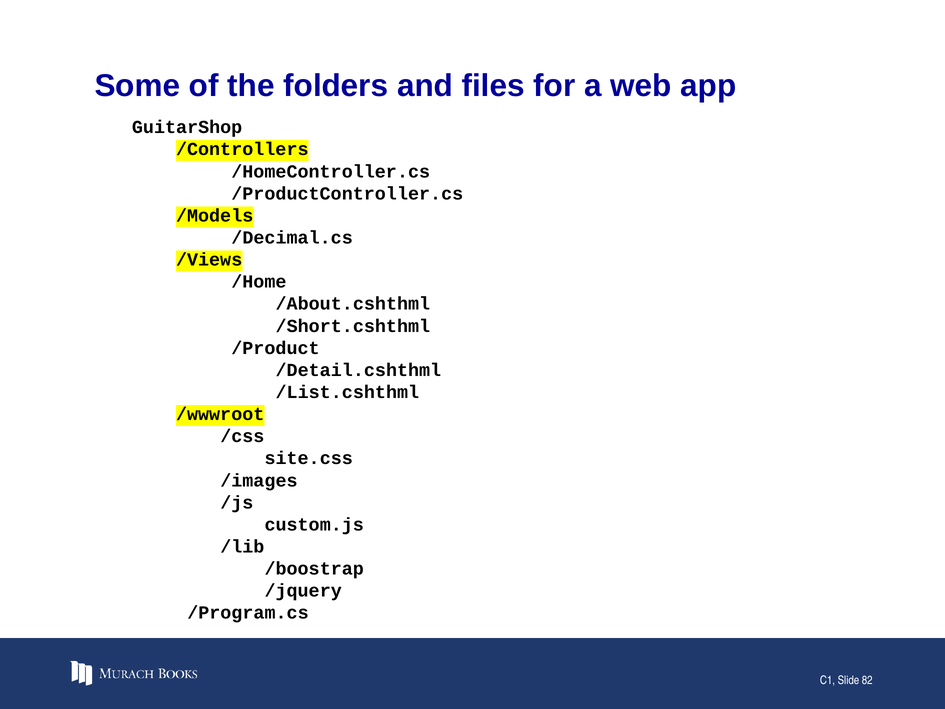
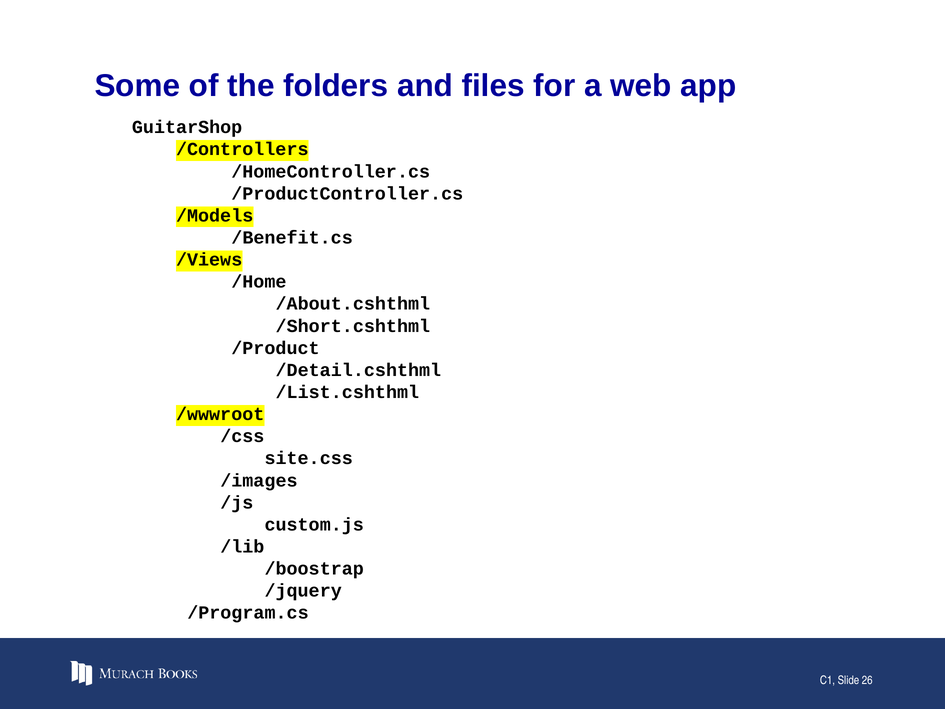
/Decimal.cs: /Decimal.cs -> /Benefit.cs (292, 238)
82: 82 -> 26 (867, 680)
